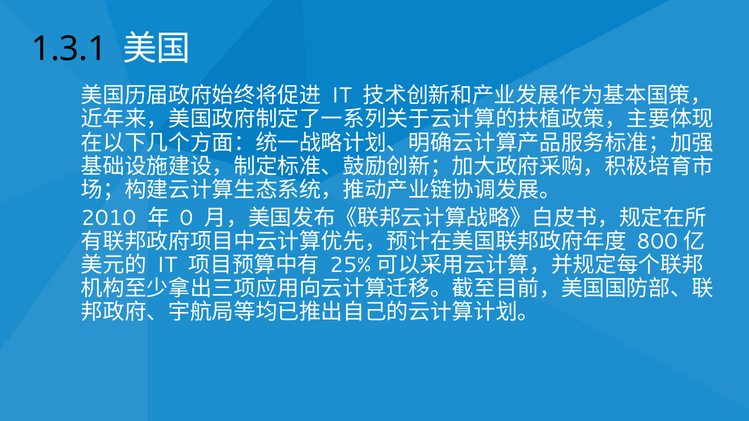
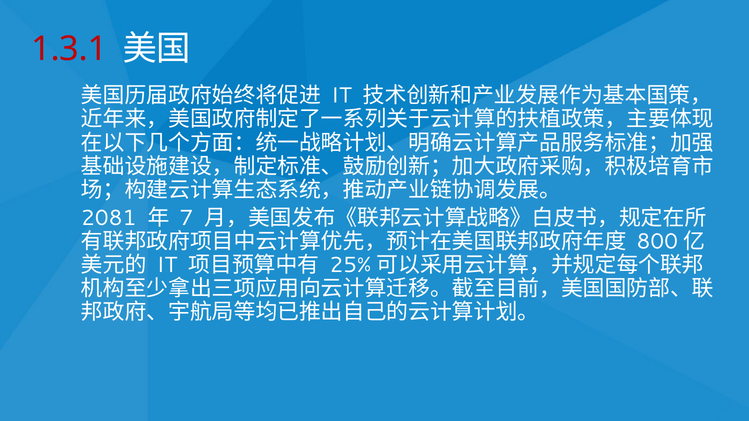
1.3.1 colour: black -> red (69, 49)
2010: 2010 -> 2081 (109, 218)
0: 0 -> 7 (186, 218)
